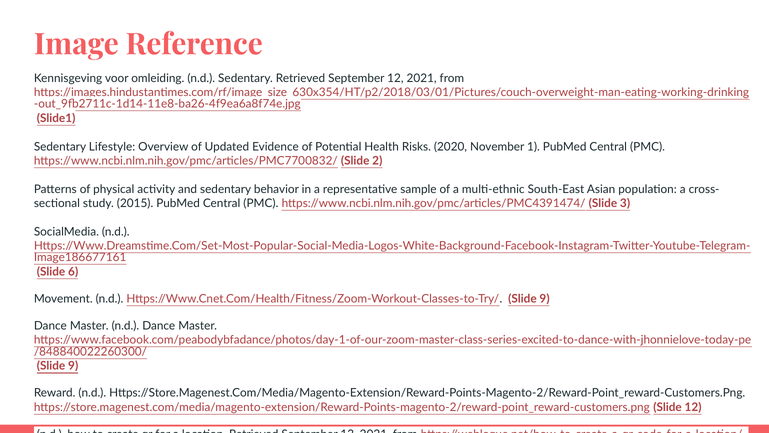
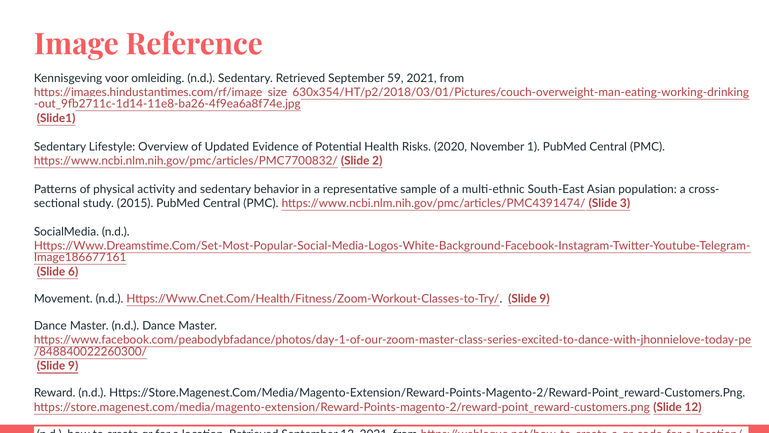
September 12: 12 -> 59 (395, 78)
